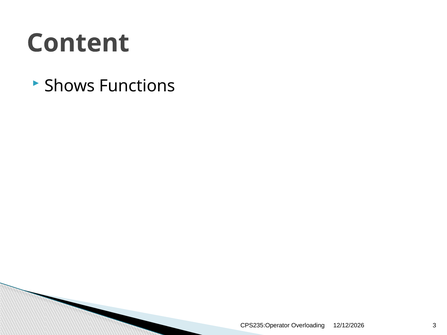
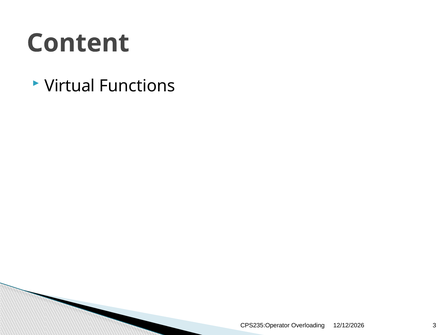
Shows: Shows -> Virtual (70, 86)
